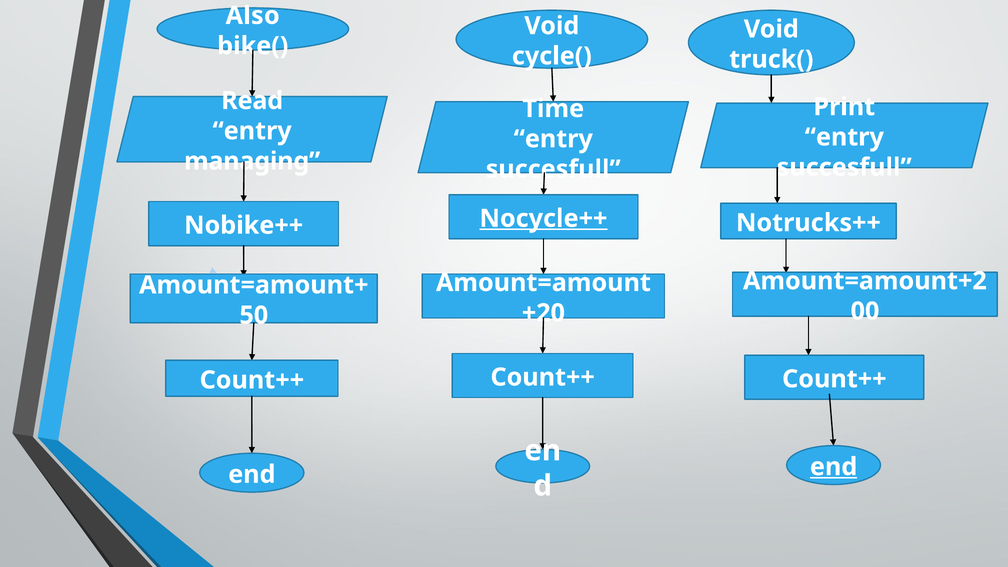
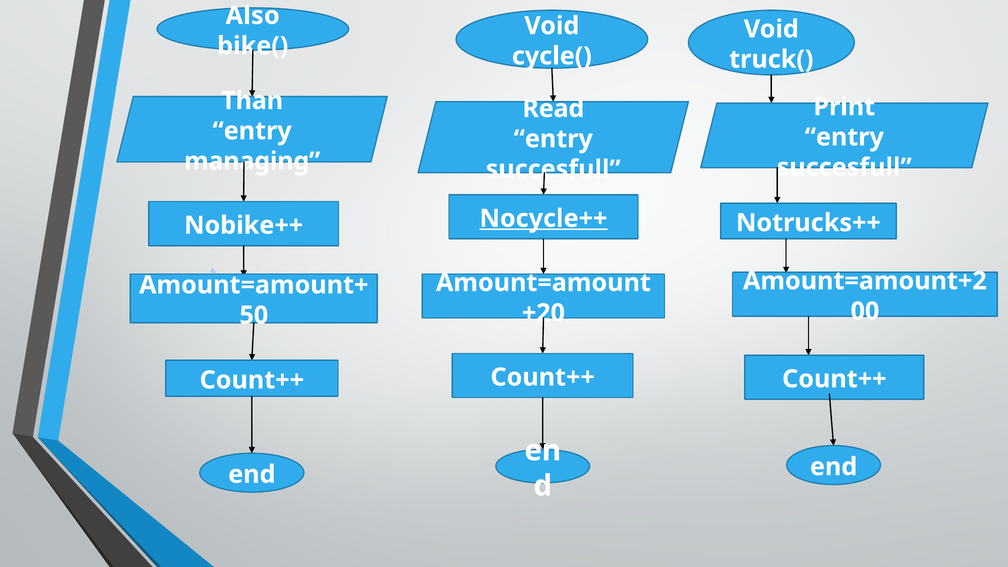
Read: Read -> Than (252, 101)
Time: Time -> Read (553, 109)
end underline: present -> none (834, 467)
